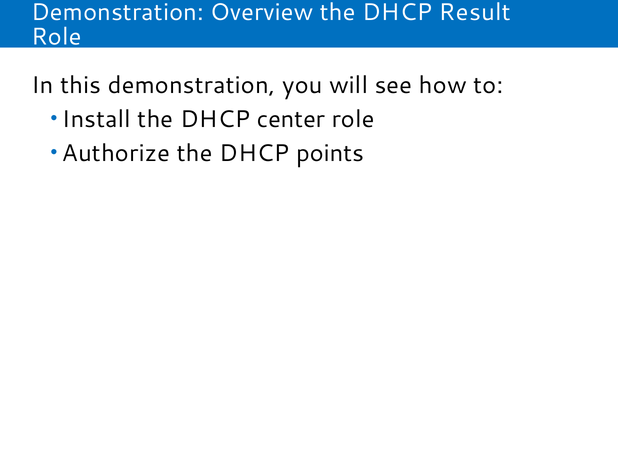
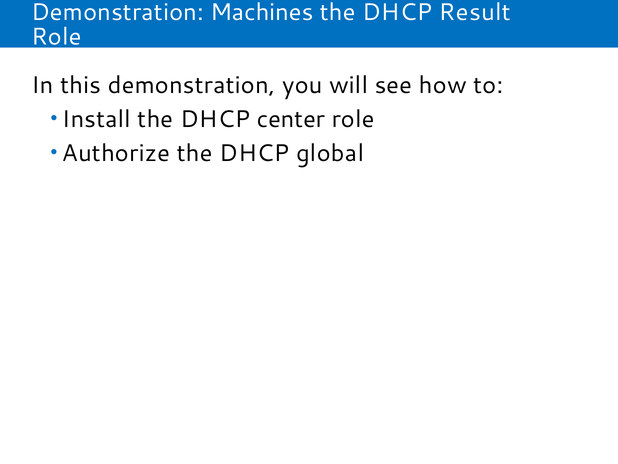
Overview: Overview -> Machines (262, 12)
points: points -> global (330, 153)
